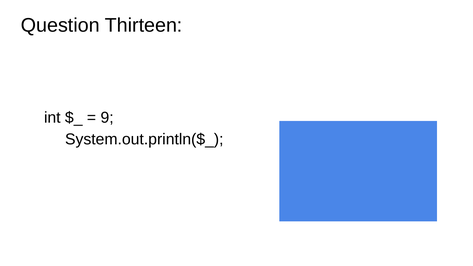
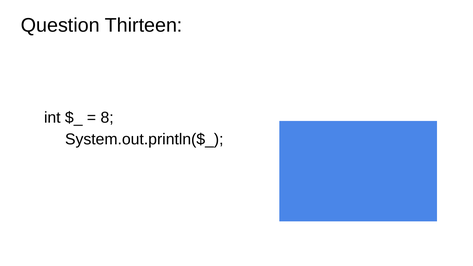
9: 9 -> 8 (107, 118)
